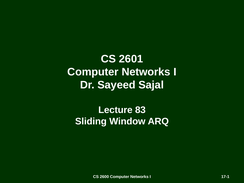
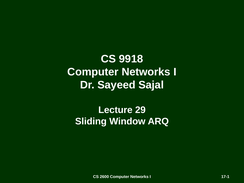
2601: 2601 -> 9918 (131, 59)
83: 83 -> 29 (140, 110)
